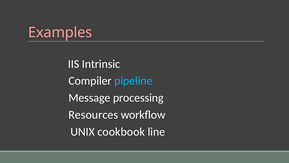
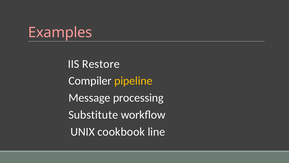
Intrinsic: Intrinsic -> Restore (101, 64)
pipeline colour: light blue -> yellow (133, 81)
Resources: Resources -> Substitute (93, 114)
